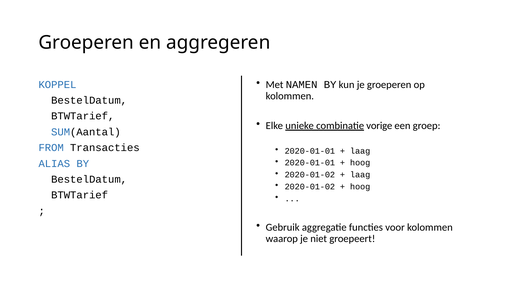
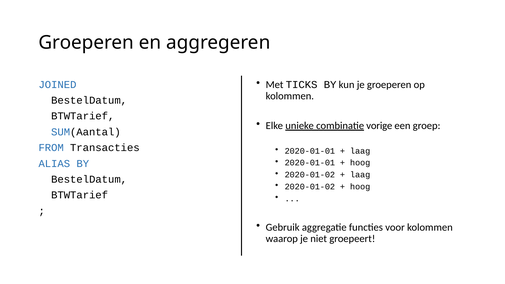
NAMEN: NAMEN -> TICKS (302, 85)
KOPPEL: KOPPEL -> JOINED (57, 85)
